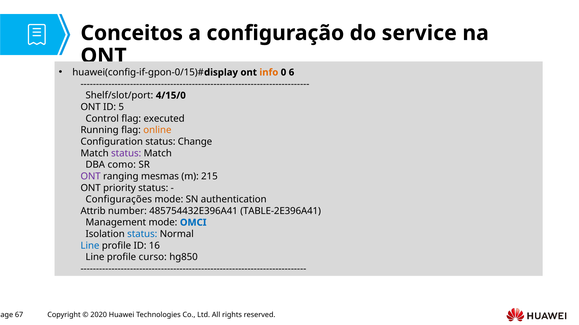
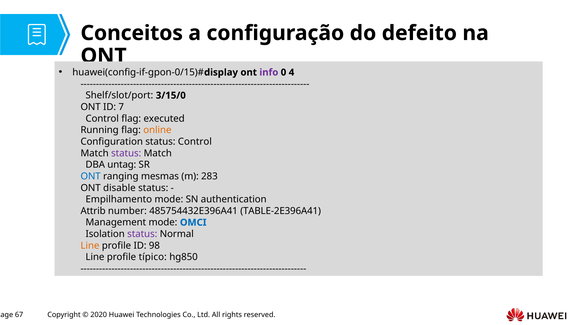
service: service -> defeito (419, 33)
info colour: orange -> purple (269, 72)
6: 6 -> 4 (291, 72)
4/15/0: 4/15/0 -> 3/15/0 (171, 96)
5: 5 -> 7 (121, 107)
status Change: Change -> Control (195, 142)
como: como -> untag (122, 165)
ONT colour: purple -> blue (91, 177)
215: 215 -> 283 (209, 177)
priority: priority -> disable (119, 188)
Configurações: Configurações -> Empilhamento (119, 200)
status colour: blue -> purple (142, 235)
Line colour: blue -> orange (90, 246)
16: 16 -> 98 (154, 246)
curso: curso -> típico (153, 258)
